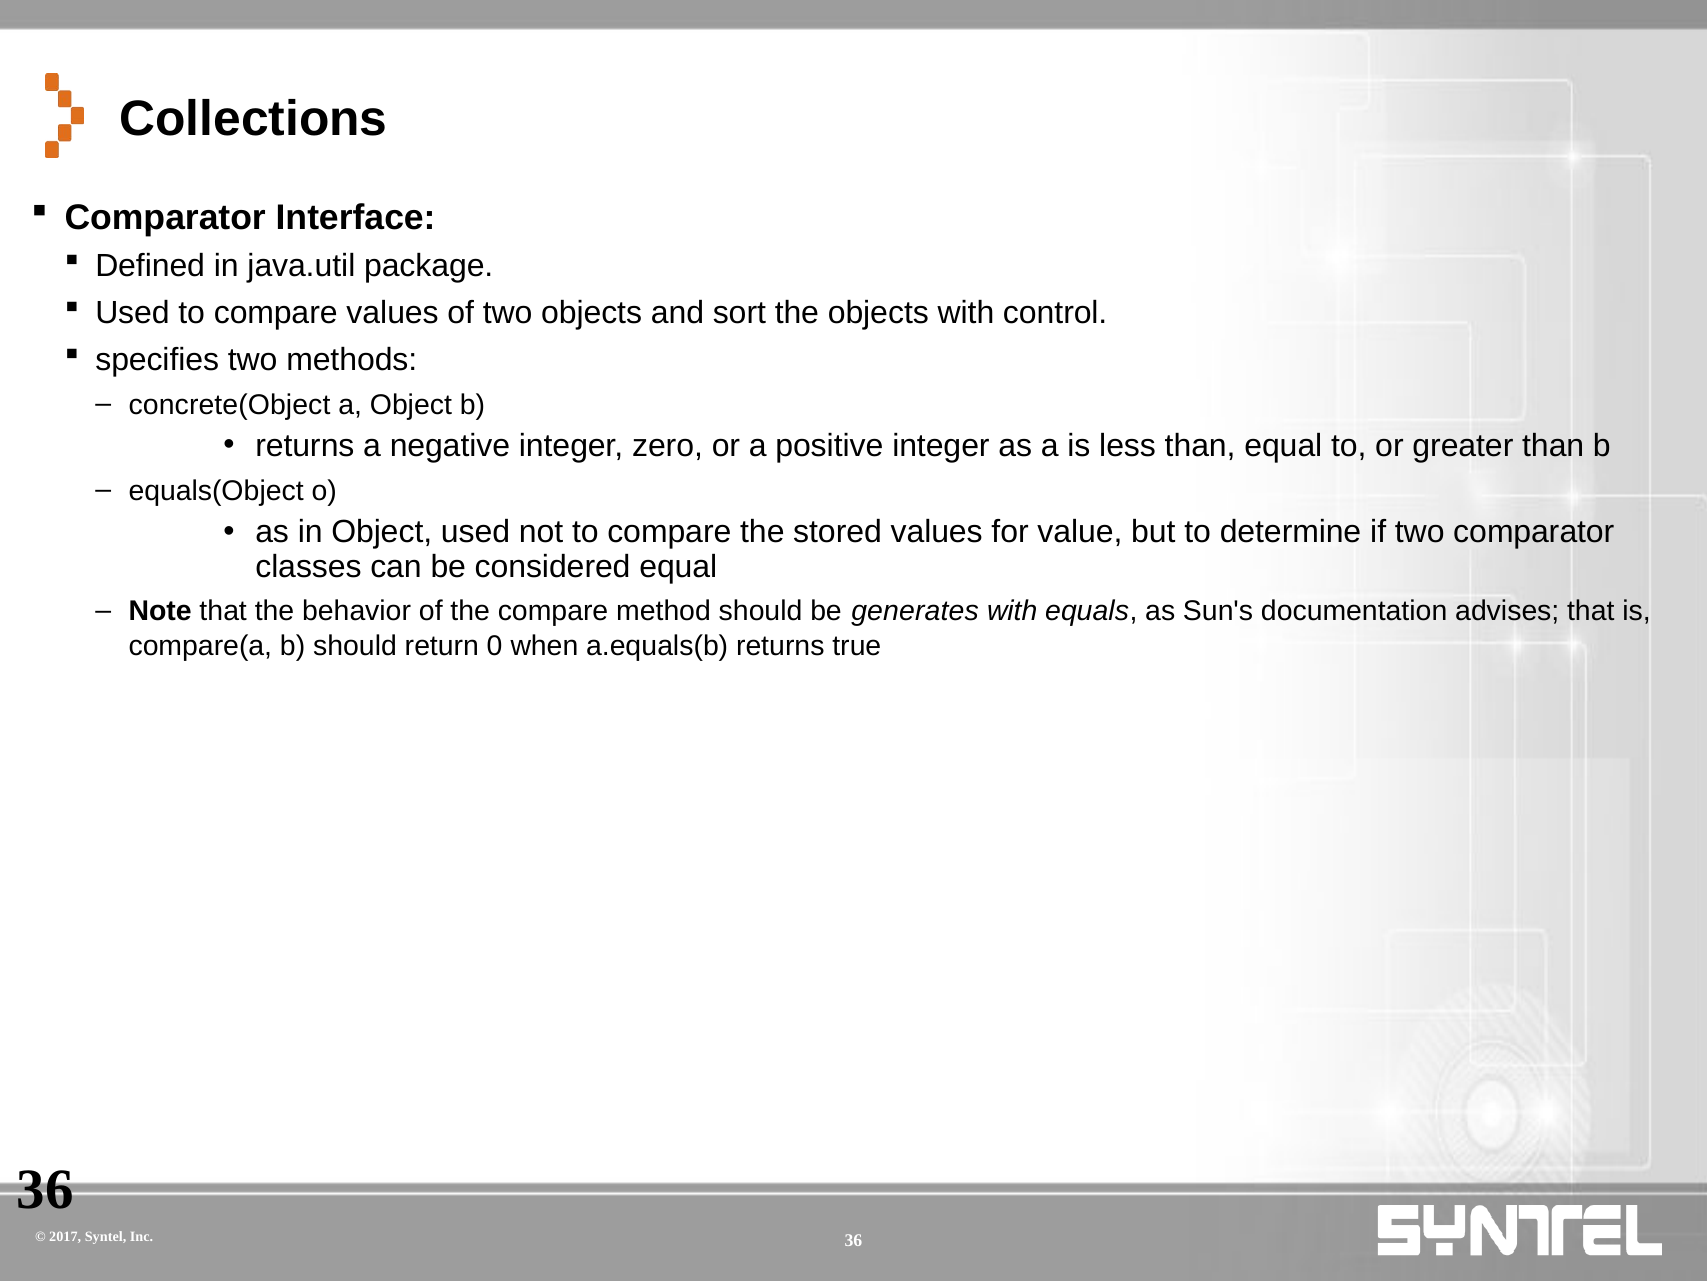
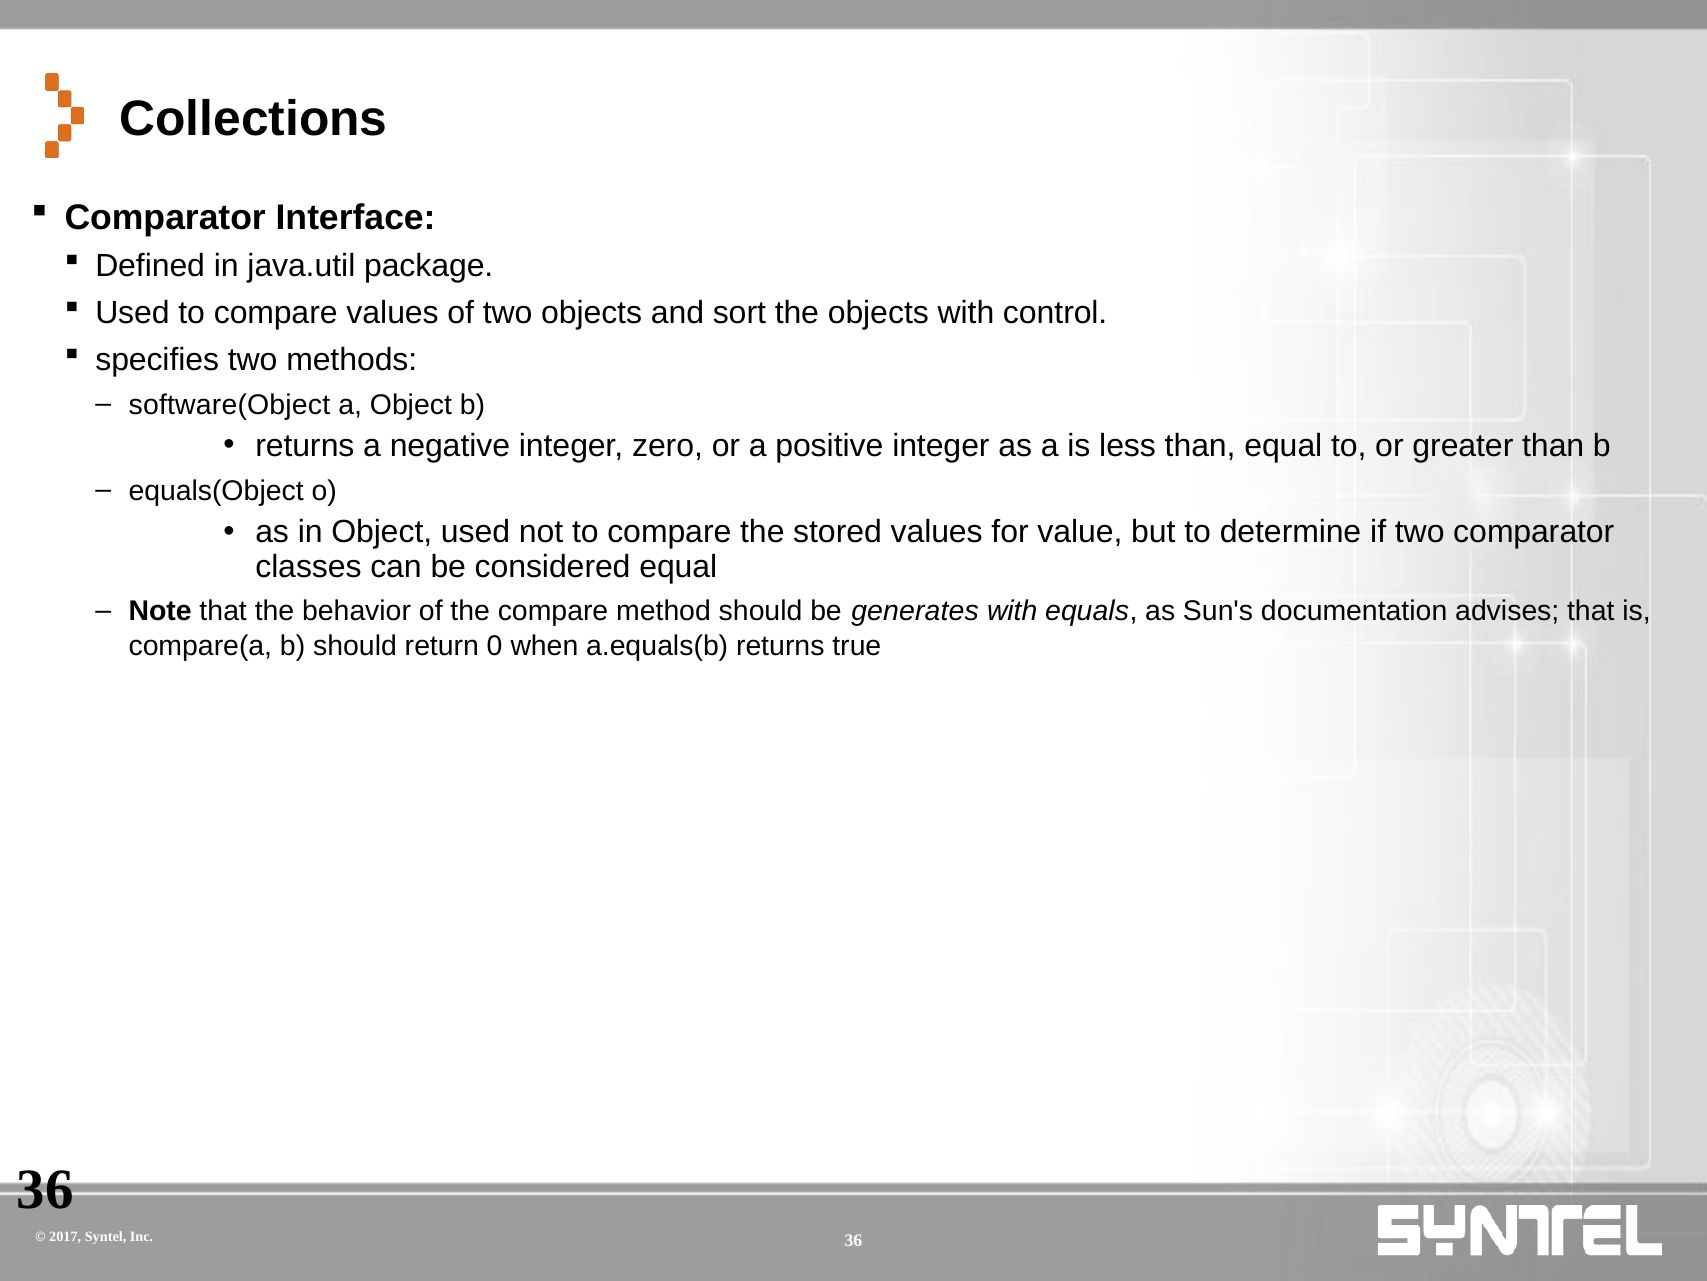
concrete(Object: concrete(Object -> software(Object (229, 404)
